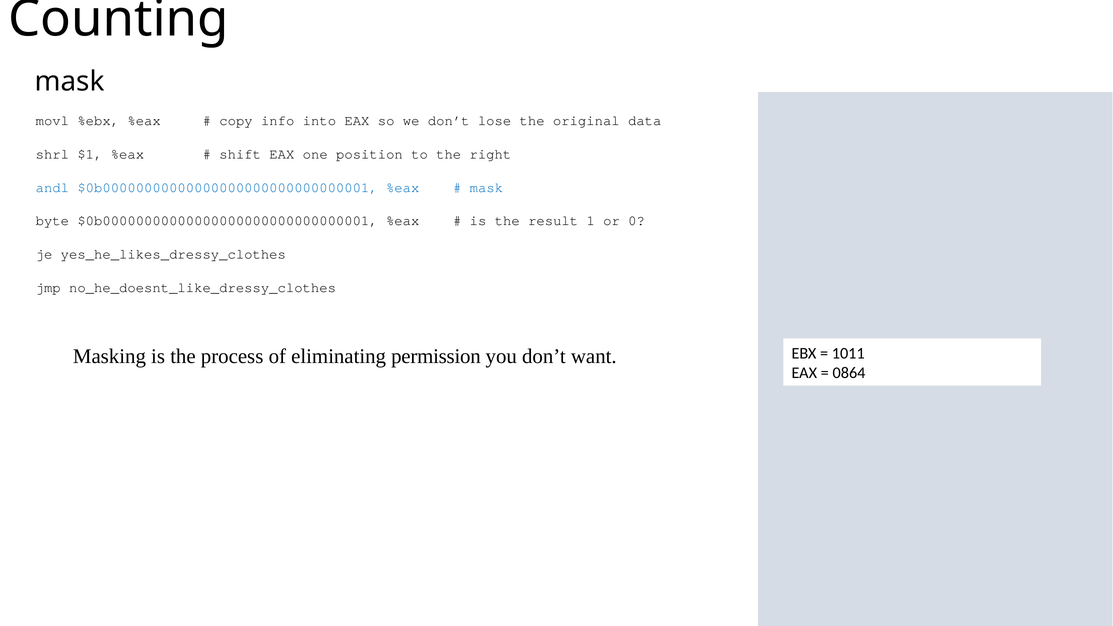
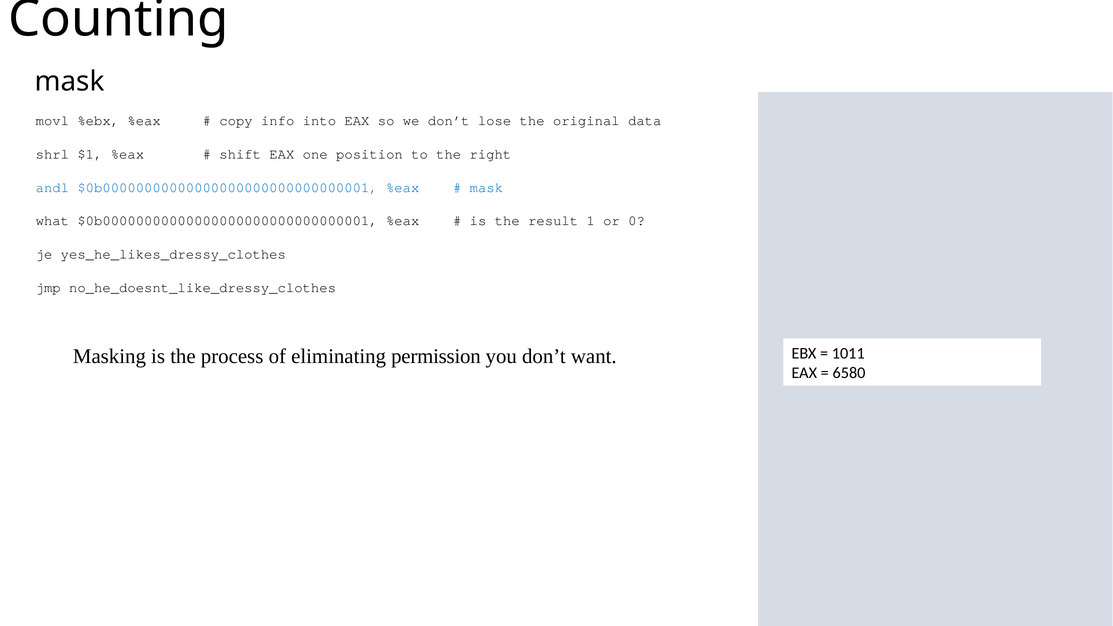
byte: byte -> what (52, 221)
0864: 0864 -> 6580 (849, 373)
